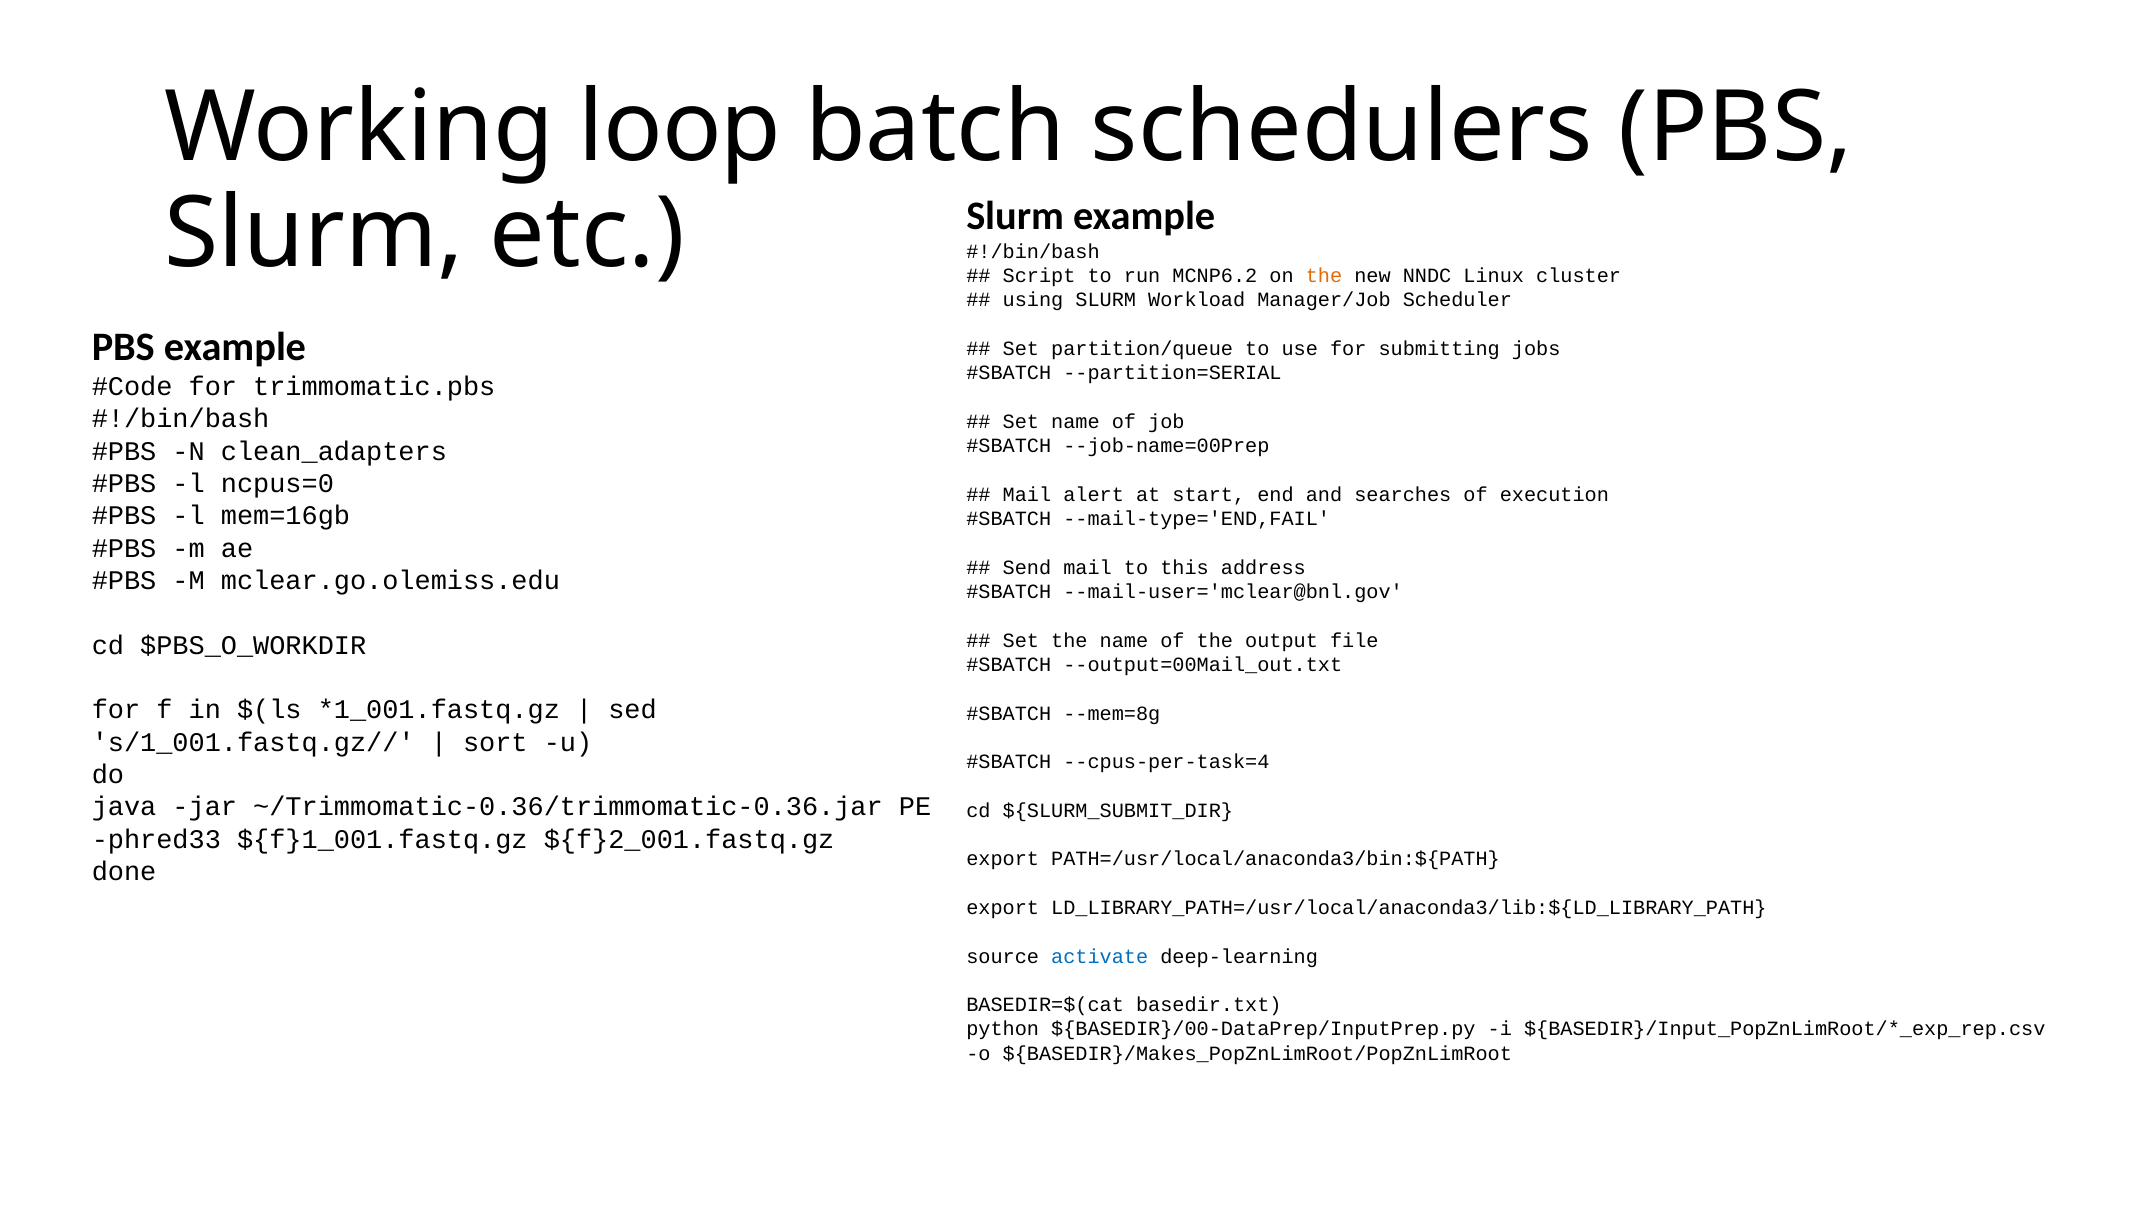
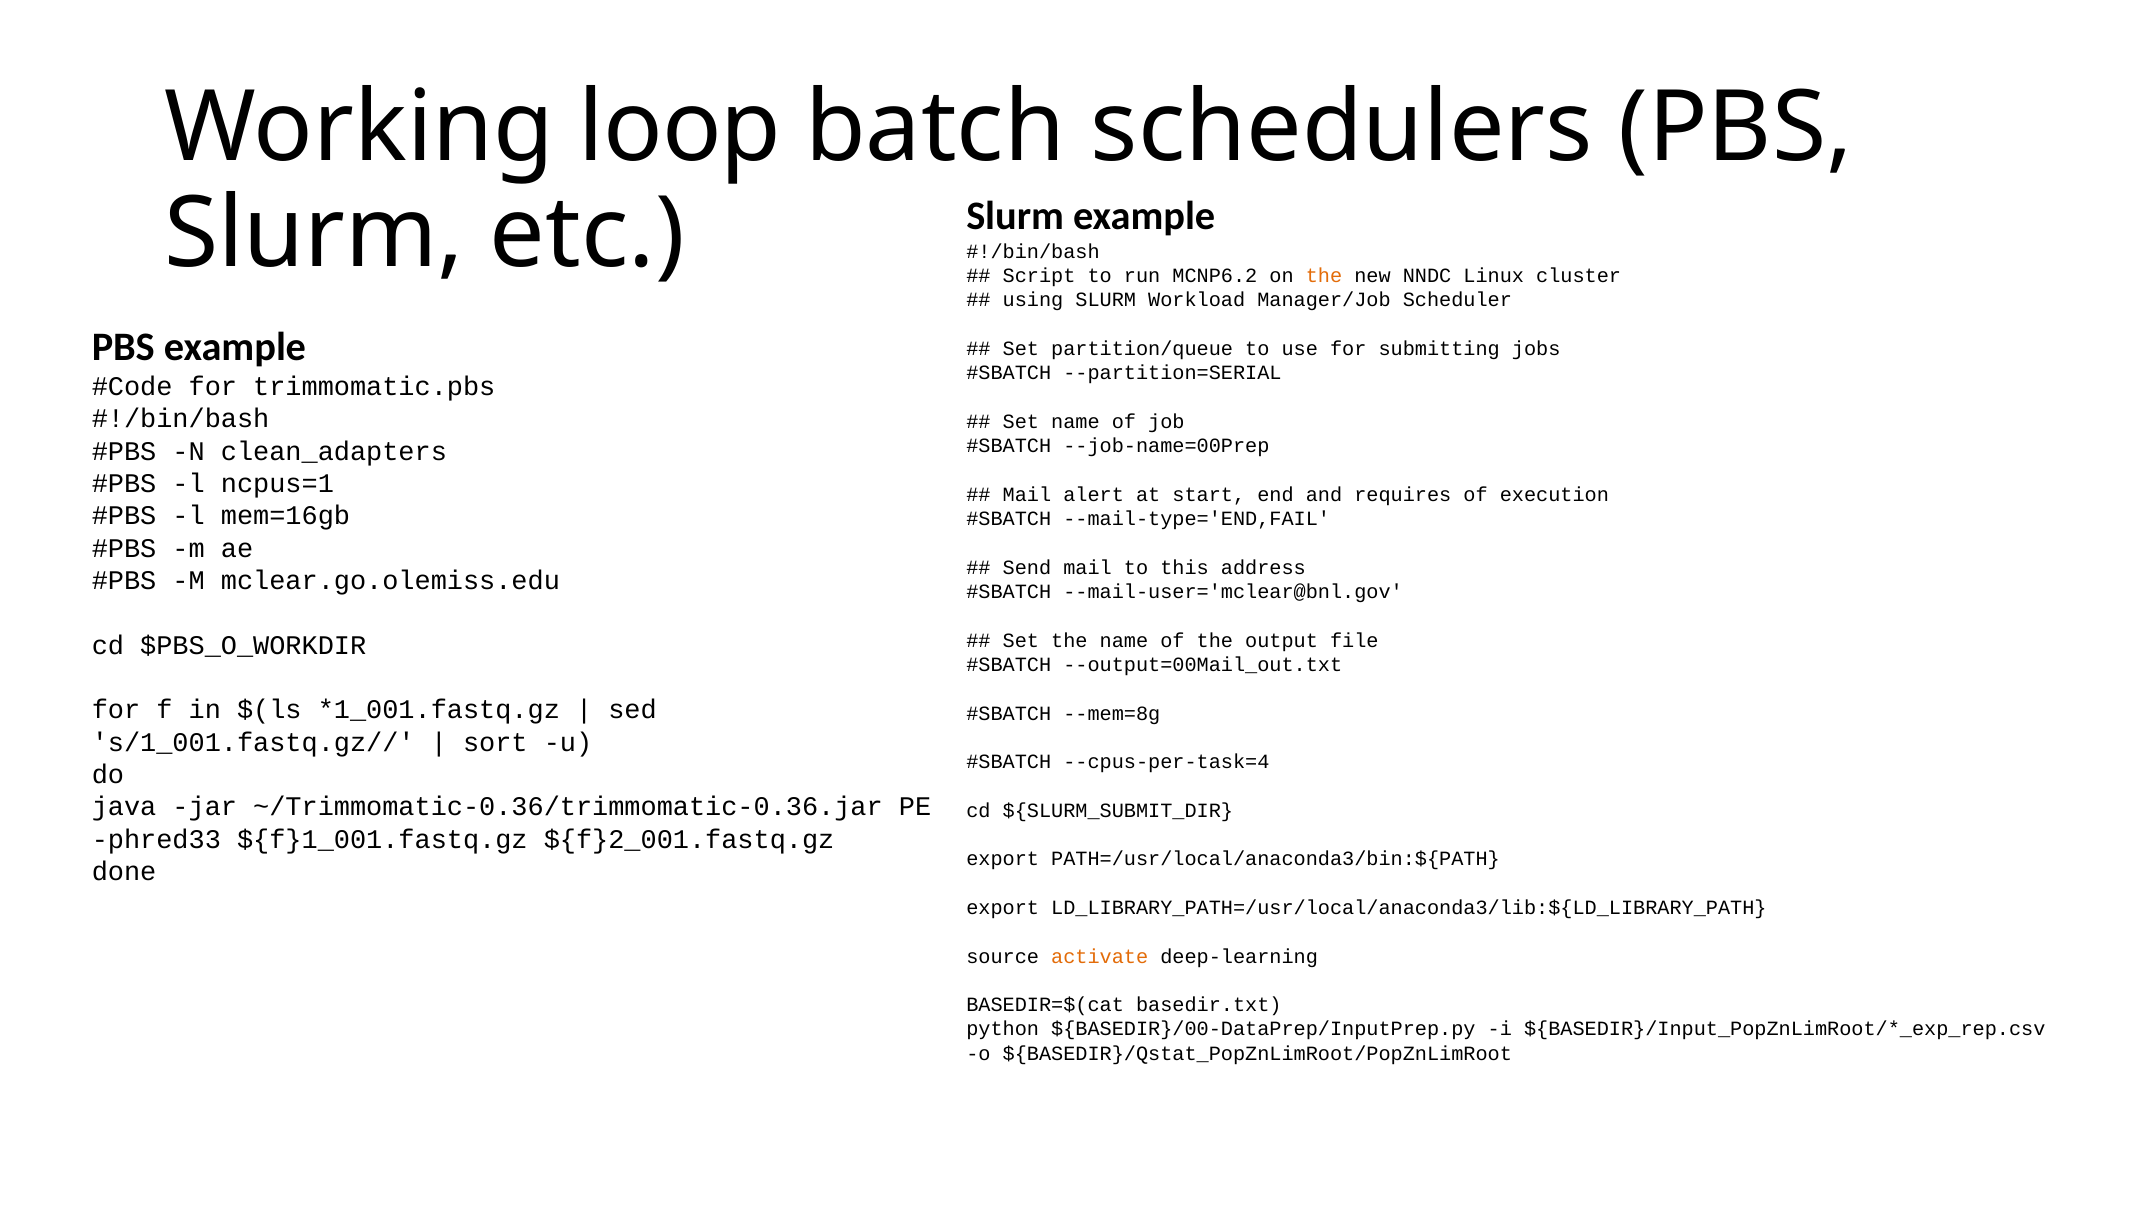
ncpus=0: ncpus=0 -> ncpus=1 (277, 483)
searches: searches -> requires (1403, 494)
activate colour: blue -> orange (1100, 956)
${BASEDIR}/Makes_PopZnLimRoot/PopZnLimRoot: ${BASEDIR}/Makes_PopZnLimRoot/PopZnLimRoot -> ${BASEDIR}/Qstat_PopZnLimRoot/PopZnLimRoot (1257, 1053)
